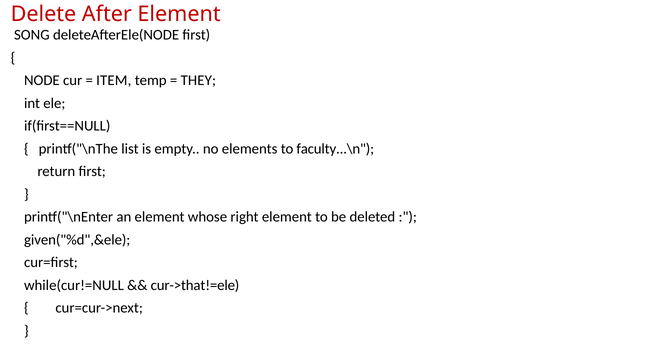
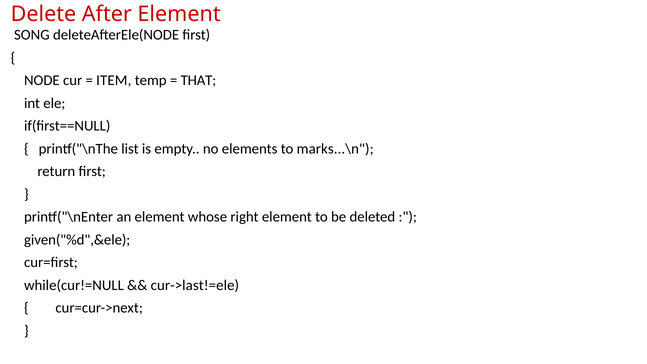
THEY: THEY -> THAT (198, 80)
faculty...\n: faculty...\n -> marks...\n (335, 149)
cur->that!=ele: cur->that!=ele -> cur->last!=ele (195, 285)
